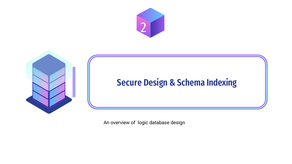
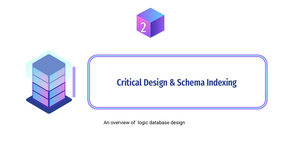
Secure: Secure -> Critical (129, 83)
